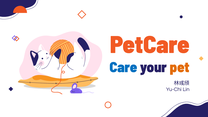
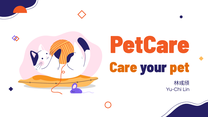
Care colour: blue -> orange (123, 68)
